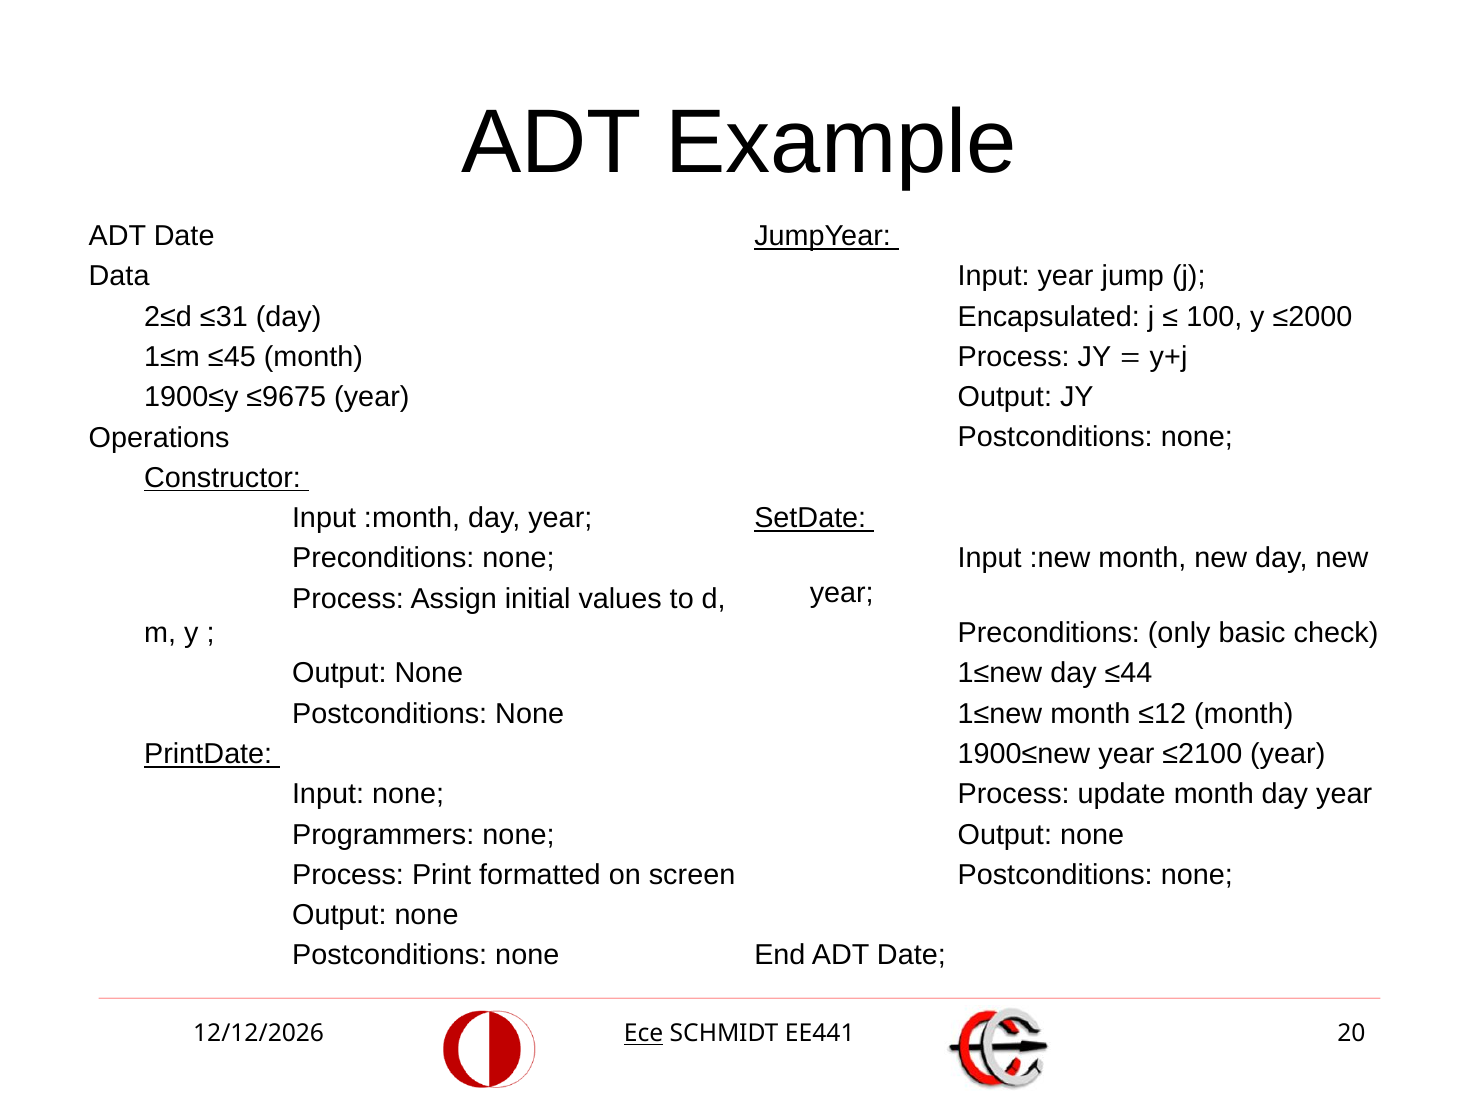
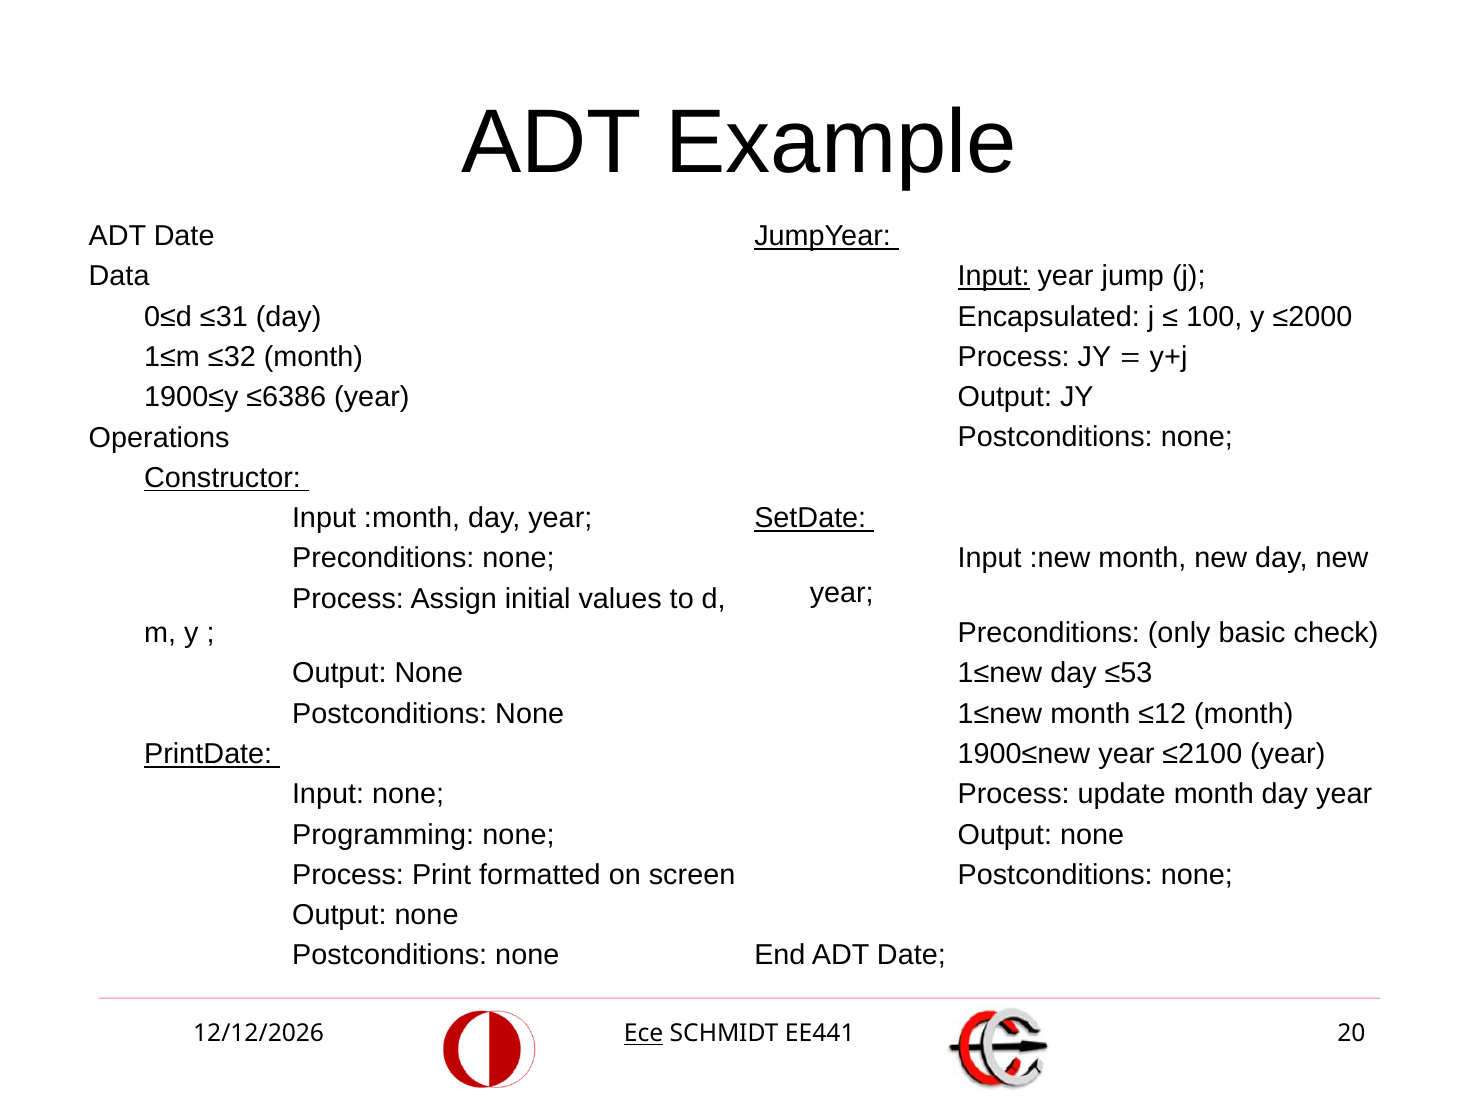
Input underline: none -> present (994, 276)
2≤d: 2≤d -> 0≤d (168, 317)
≤45: ≤45 -> ≤32 (232, 357)
≤9675: ≤9675 -> ≤6386 (286, 397)
≤44: ≤44 -> ≤53 (1129, 674)
Programmers: Programmers -> Programming (383, 835)
